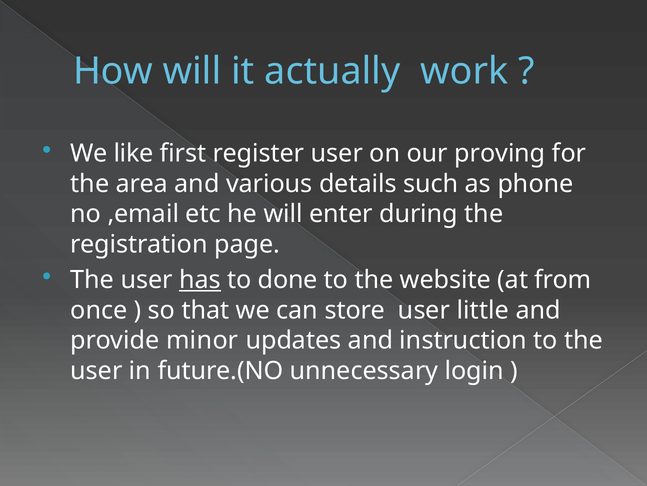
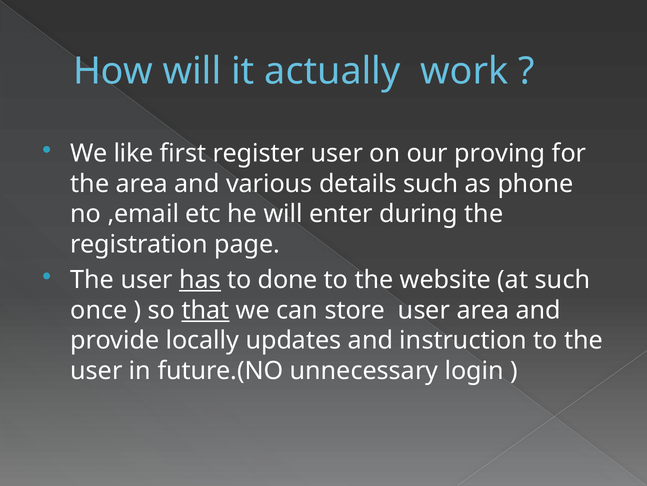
at from: from -> such (562, 280)
that underline: none -> present (206, 310)
user little: little -> area (483, 310)
minor: minor -> locally (202, 340)
